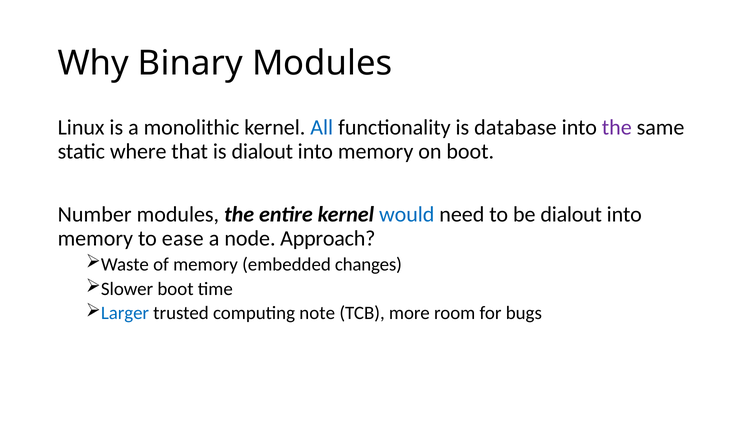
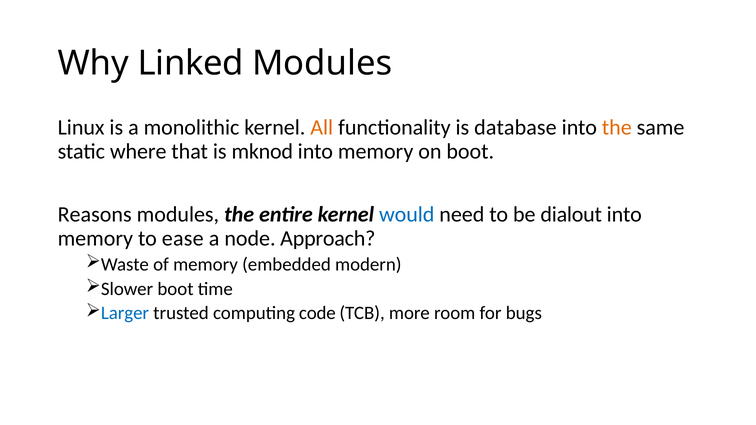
Binary: Binary -> Linked (191, 64)
All colour: blue -> orange (322, 128)
the colour: purple -> orange (617, 128)
is dialout: dialout -> mknod (262, 152)
Number: Number -> Reasons (95, 215)
changes: changes -> modern (368, 265)
note: note -> code (317, 313)
